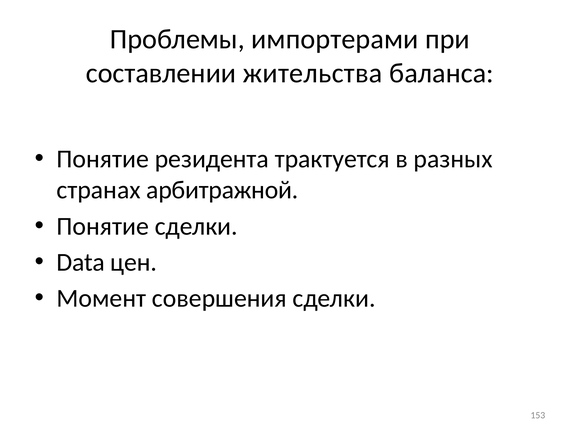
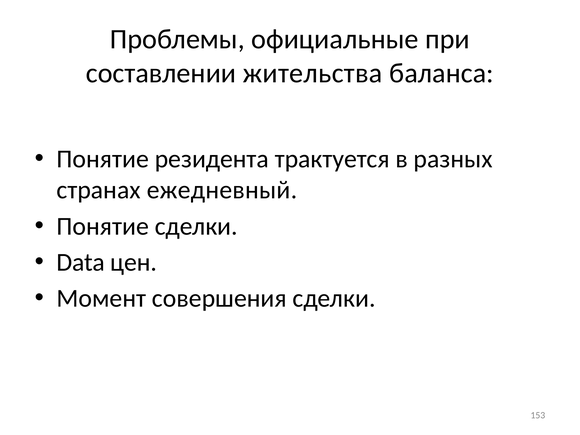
импортерами: импортерами -> официальные (335, 39)
арбитражной: арбитражной -> ежедневный (222, 190)
